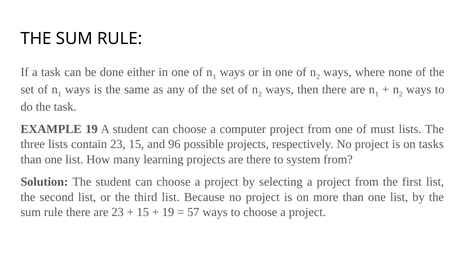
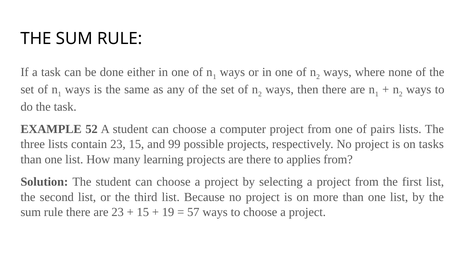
EXAMPLE 19: 19 -> 52 (92, 129)
must: must -> pairs (383, 129)
96: 96 -> 99 (174, 144)
system: system -> applies (303, 159)
